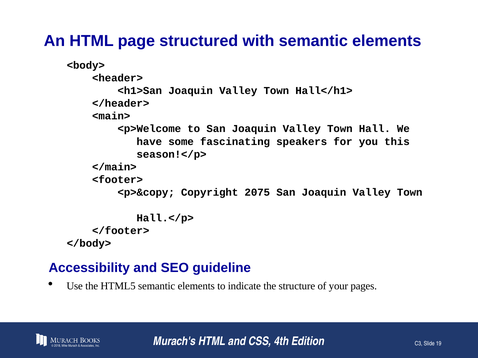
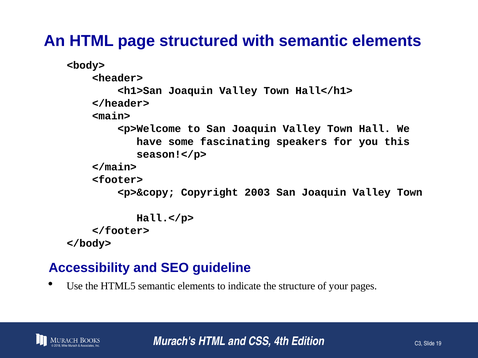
2075: 2075 -> 2003 (257, 193)
